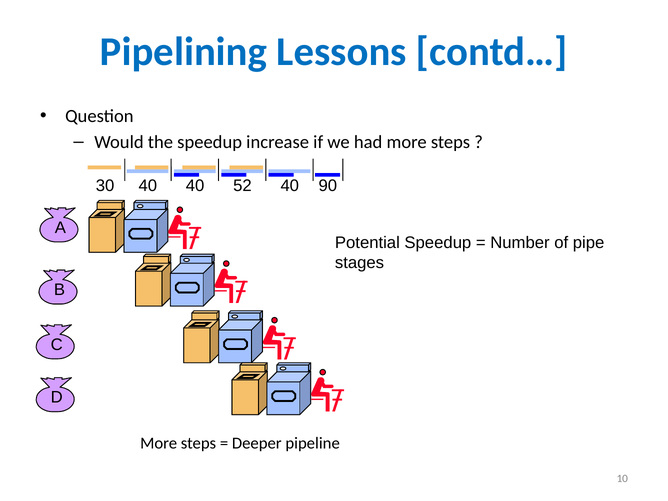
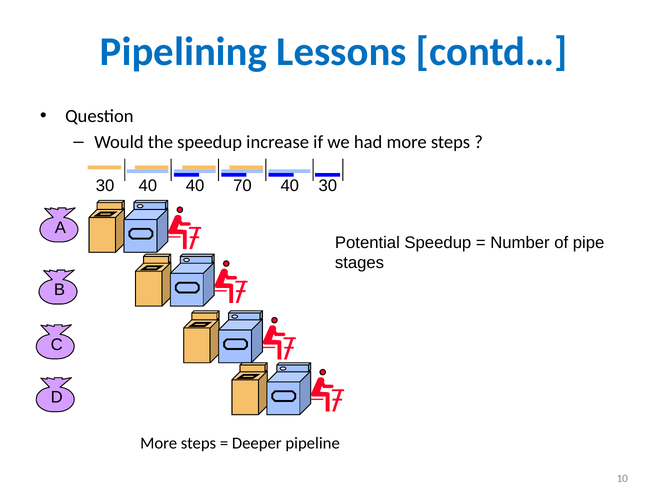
52: 52 -> 70 (242, 186)
40 90: 90 -> 30 (328, 186)
